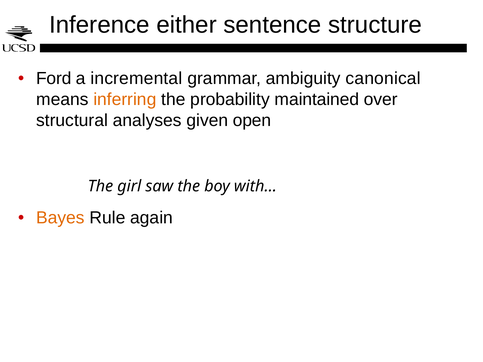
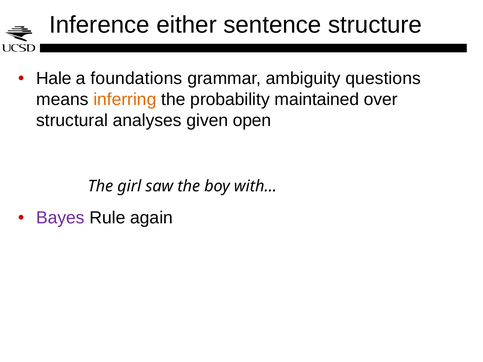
Ford: Ford -> Hale (54, 79)
incremental: incremental -> foundations (136, 79)
canonical: canonical -> questions (383, 79)
Bayes colour: orange -> purple (60, 218)
